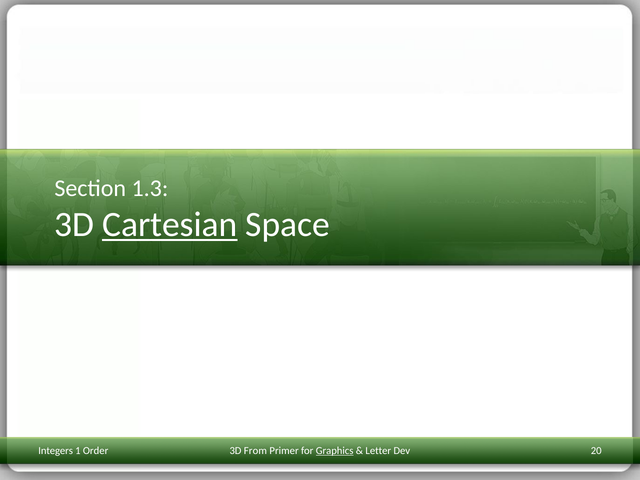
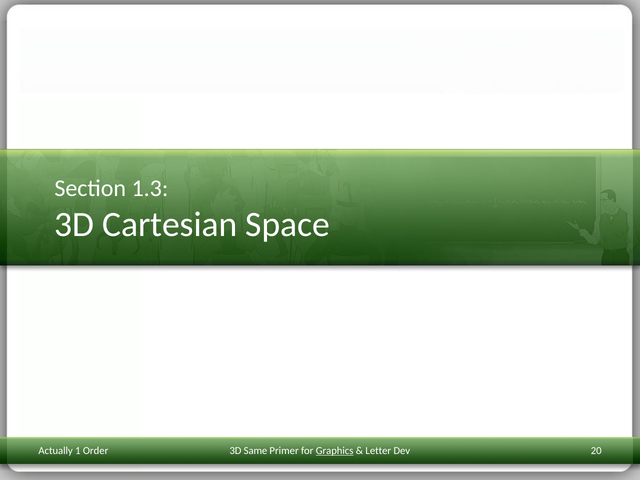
Cartesian underline: present -> none (170, 225)
Integers: Integers -> Actually (56, 451)
From: From -> Same (255, 451)
